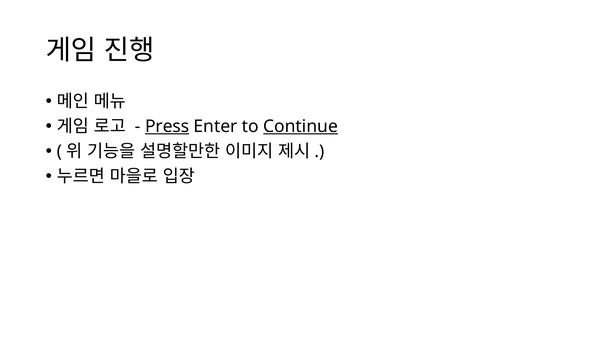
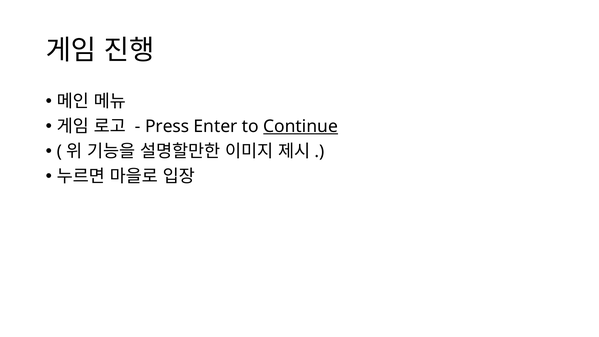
Press underline: present -> none (167, 126)
